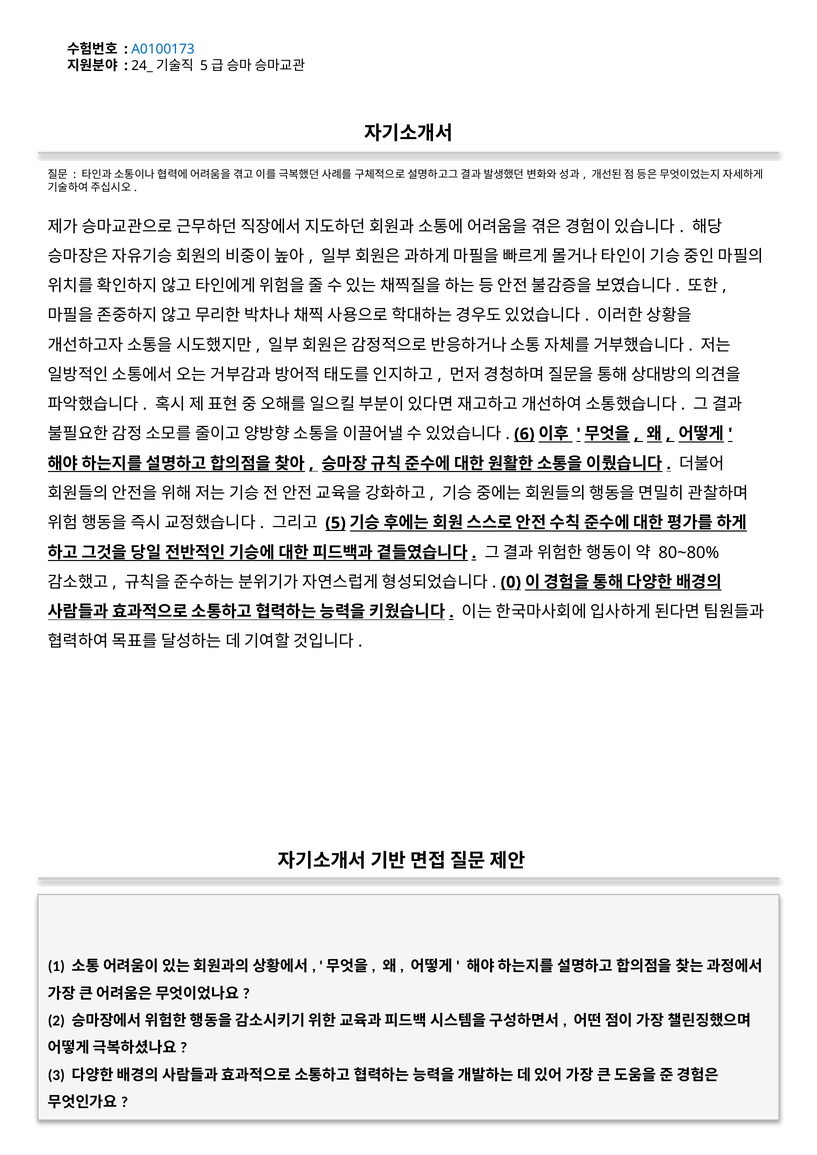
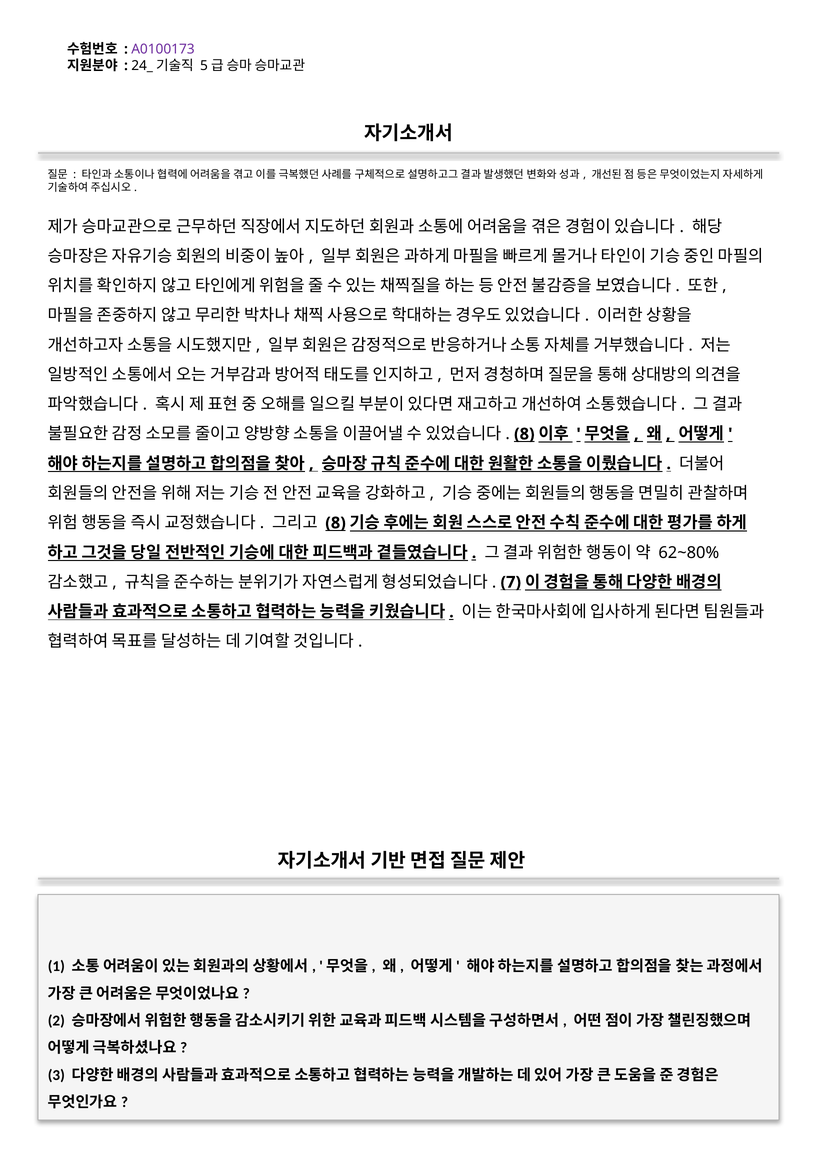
A0100173 colour: blue -> purple (163, 49)
6: 6 -> 8 (524, 434)
5: 5 -> 8 (336, 523)
80~80%: 80~80% -> 62~80% (689, 553)
0: 0 -> 7 (511, 582)
